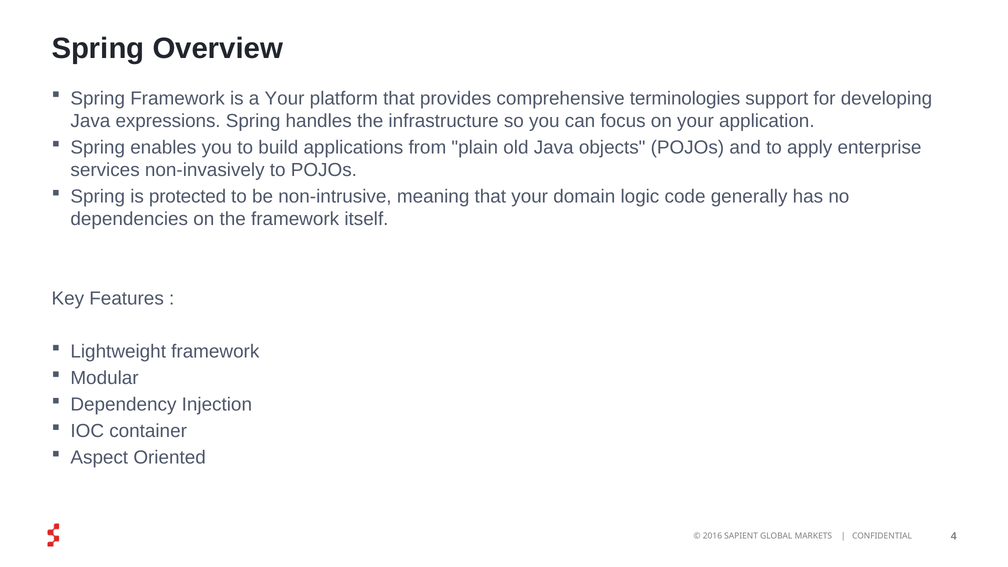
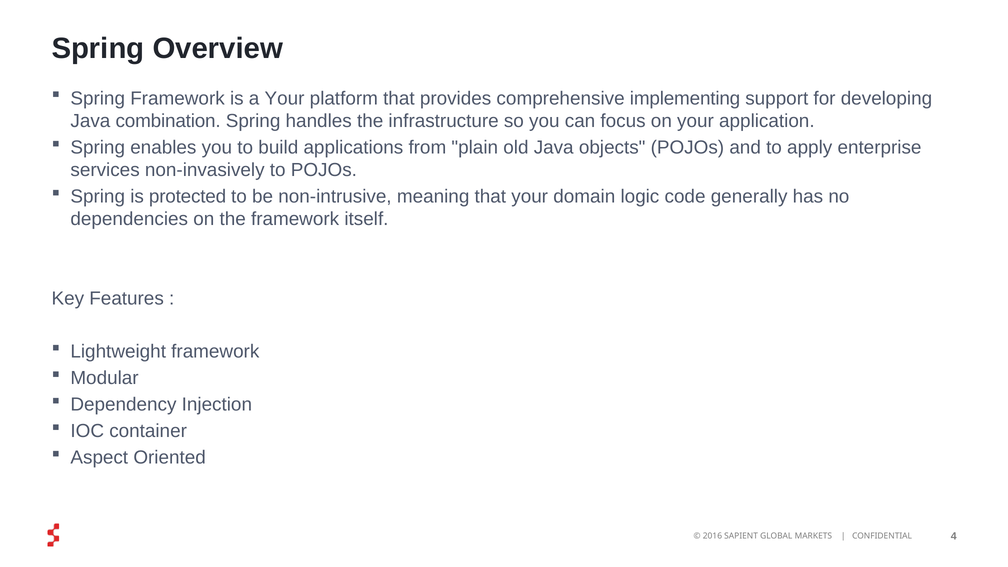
terminologies: terminologies -> implementing (685, 98)
expressions: expressions -> combination (168, 121)
